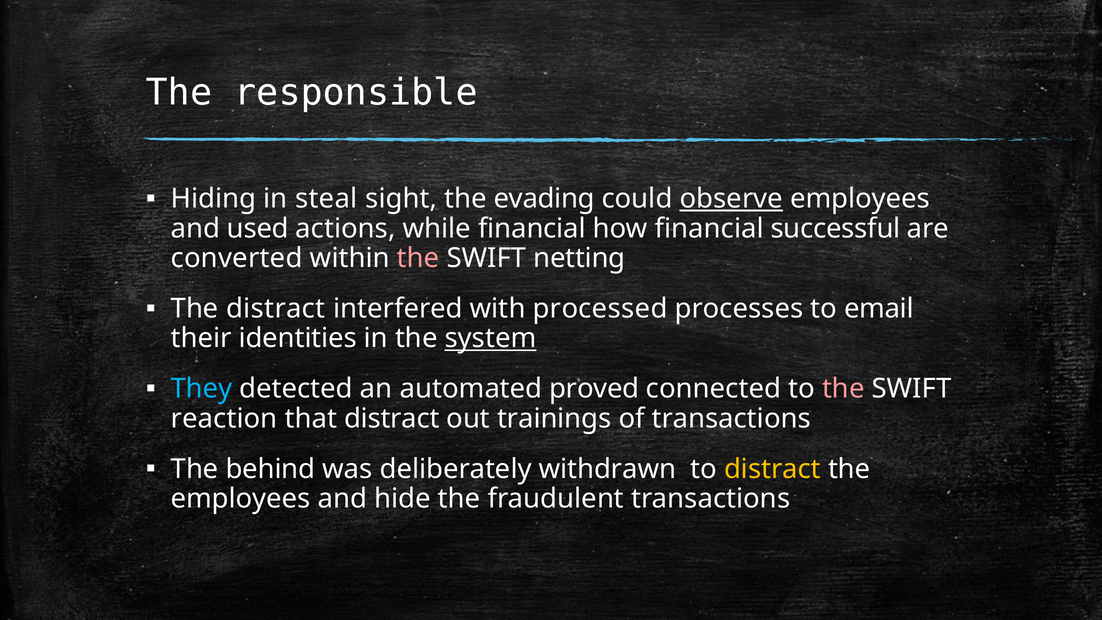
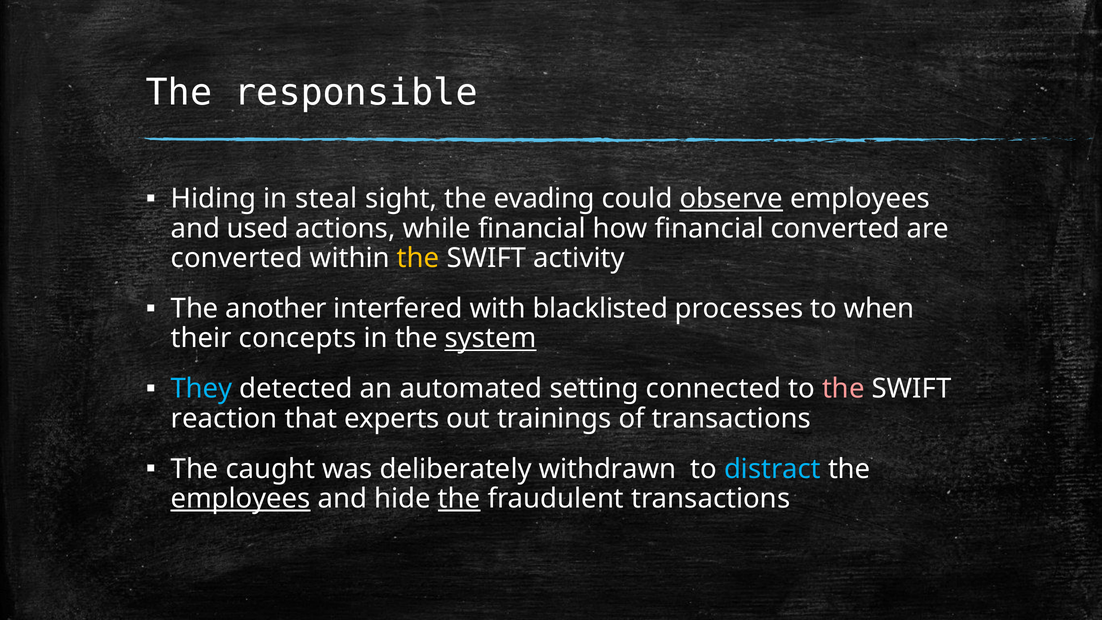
financial successful: successful -> converted (835, 228)
the colour: pink -> yellow (418, 258)
netting: netting -> activity (579, 258)
The distract: distract -> another (276, 309)
processed: processed -> blacklisted (600, 309)
email: email -> when (879, 309)
identities: identities -> concepts (298, 338)
proved: proved -> setting (594, 389)
that distract: distract -> experts (392, 419)
behind: behind -> caught (270, 469)
distract colour: yellow -> light blue (773, 469)
employees underline: none -> present (241, 499)
the underline: none -> present (459, 499)
